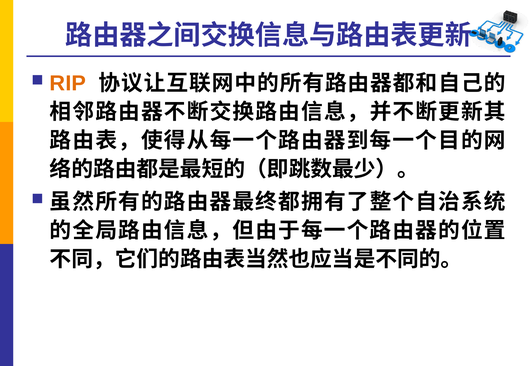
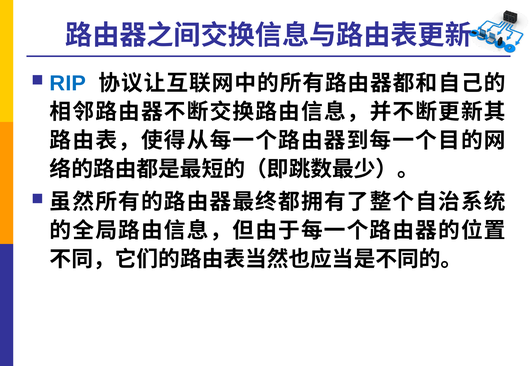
RIP colour: orange -> blue (68, 83)
